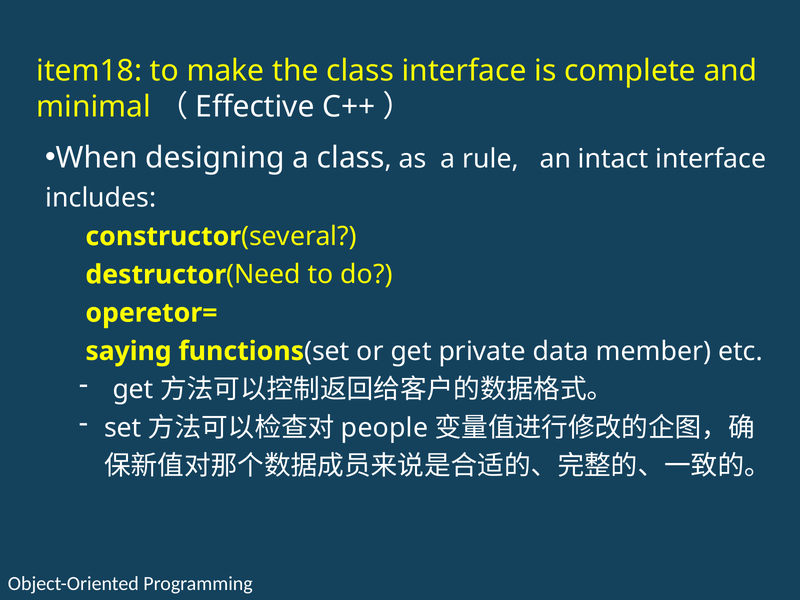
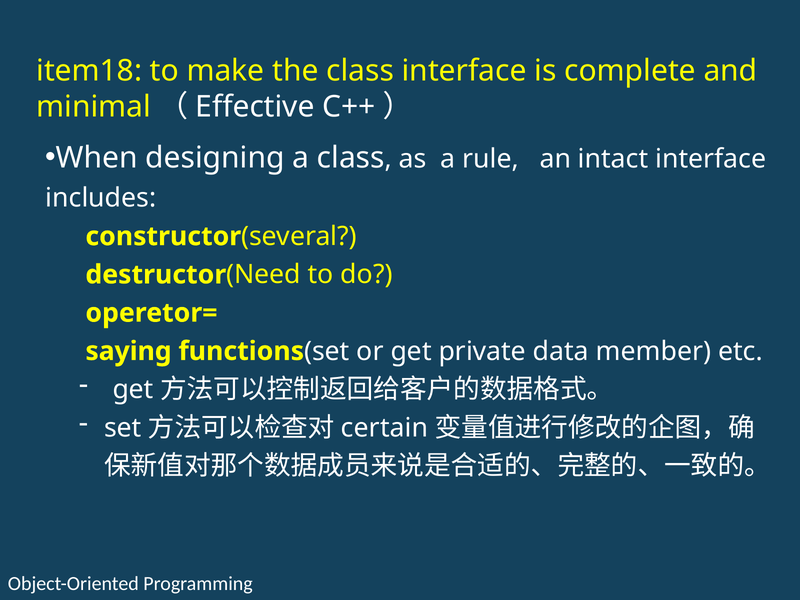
people: people -> certain (385, 428)
